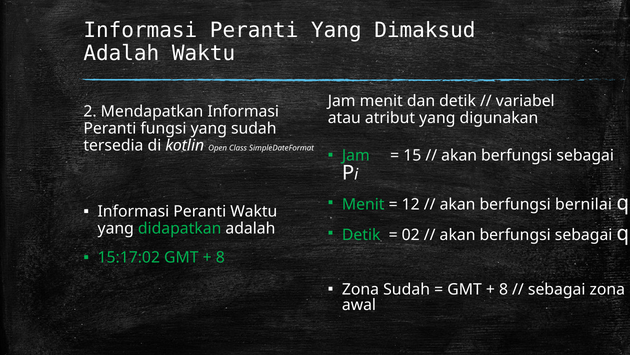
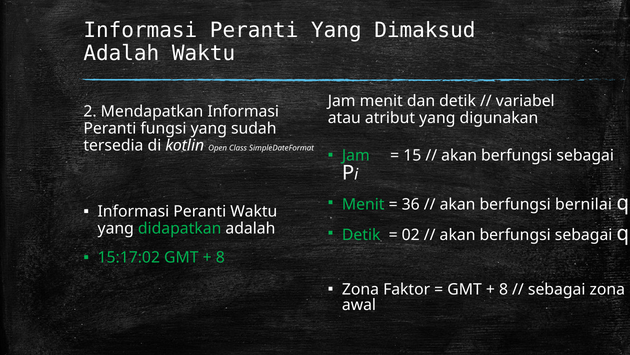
12: 12 -> 36 (411, 204)
Zona Sudah: Sudah -> Faktor (407, 289)
